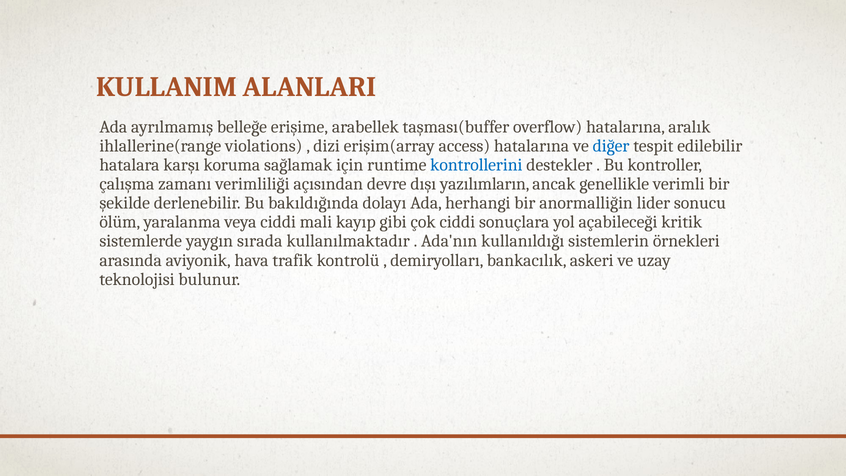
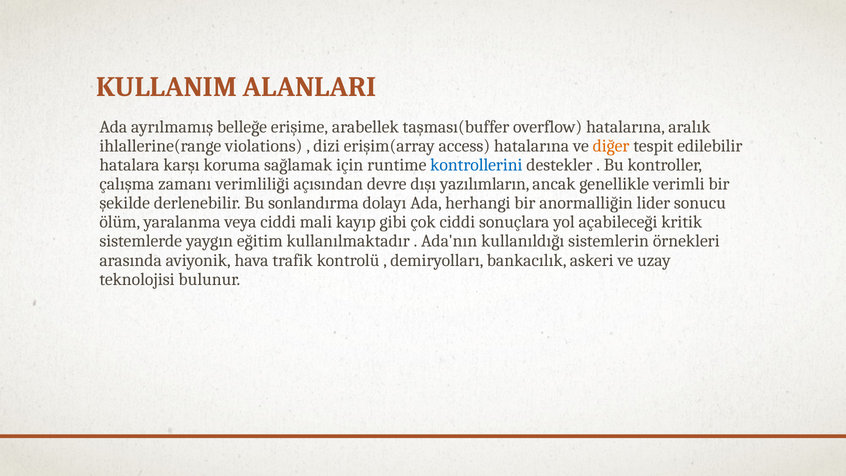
diğer colour: blue -> orange (611, 146)
bakıldığında: bakıldığında -> sonlandırma (314, 203)
sırada: sırada -> eğitim (260, 241)
